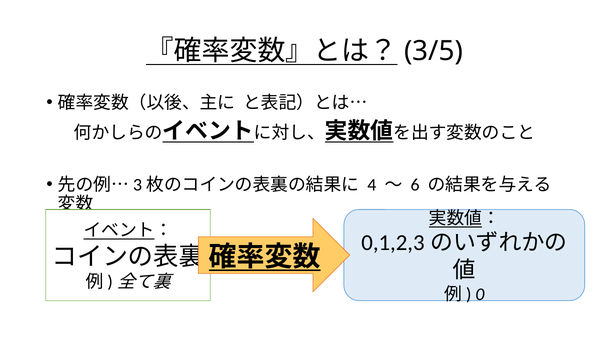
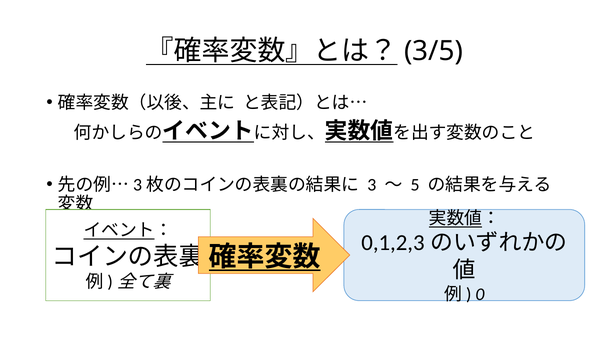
4: 4 -> 3 (372, 185)
6: 6 -> 5 (415, 185)
